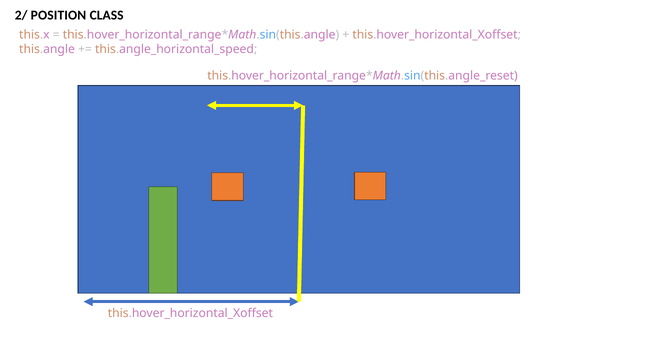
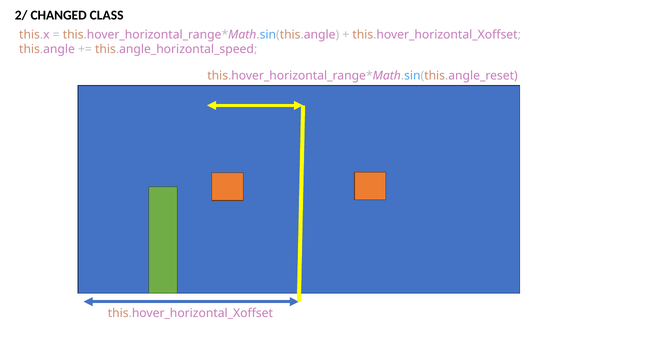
POSITION: POSITION -> CHANGED (59, 15)
